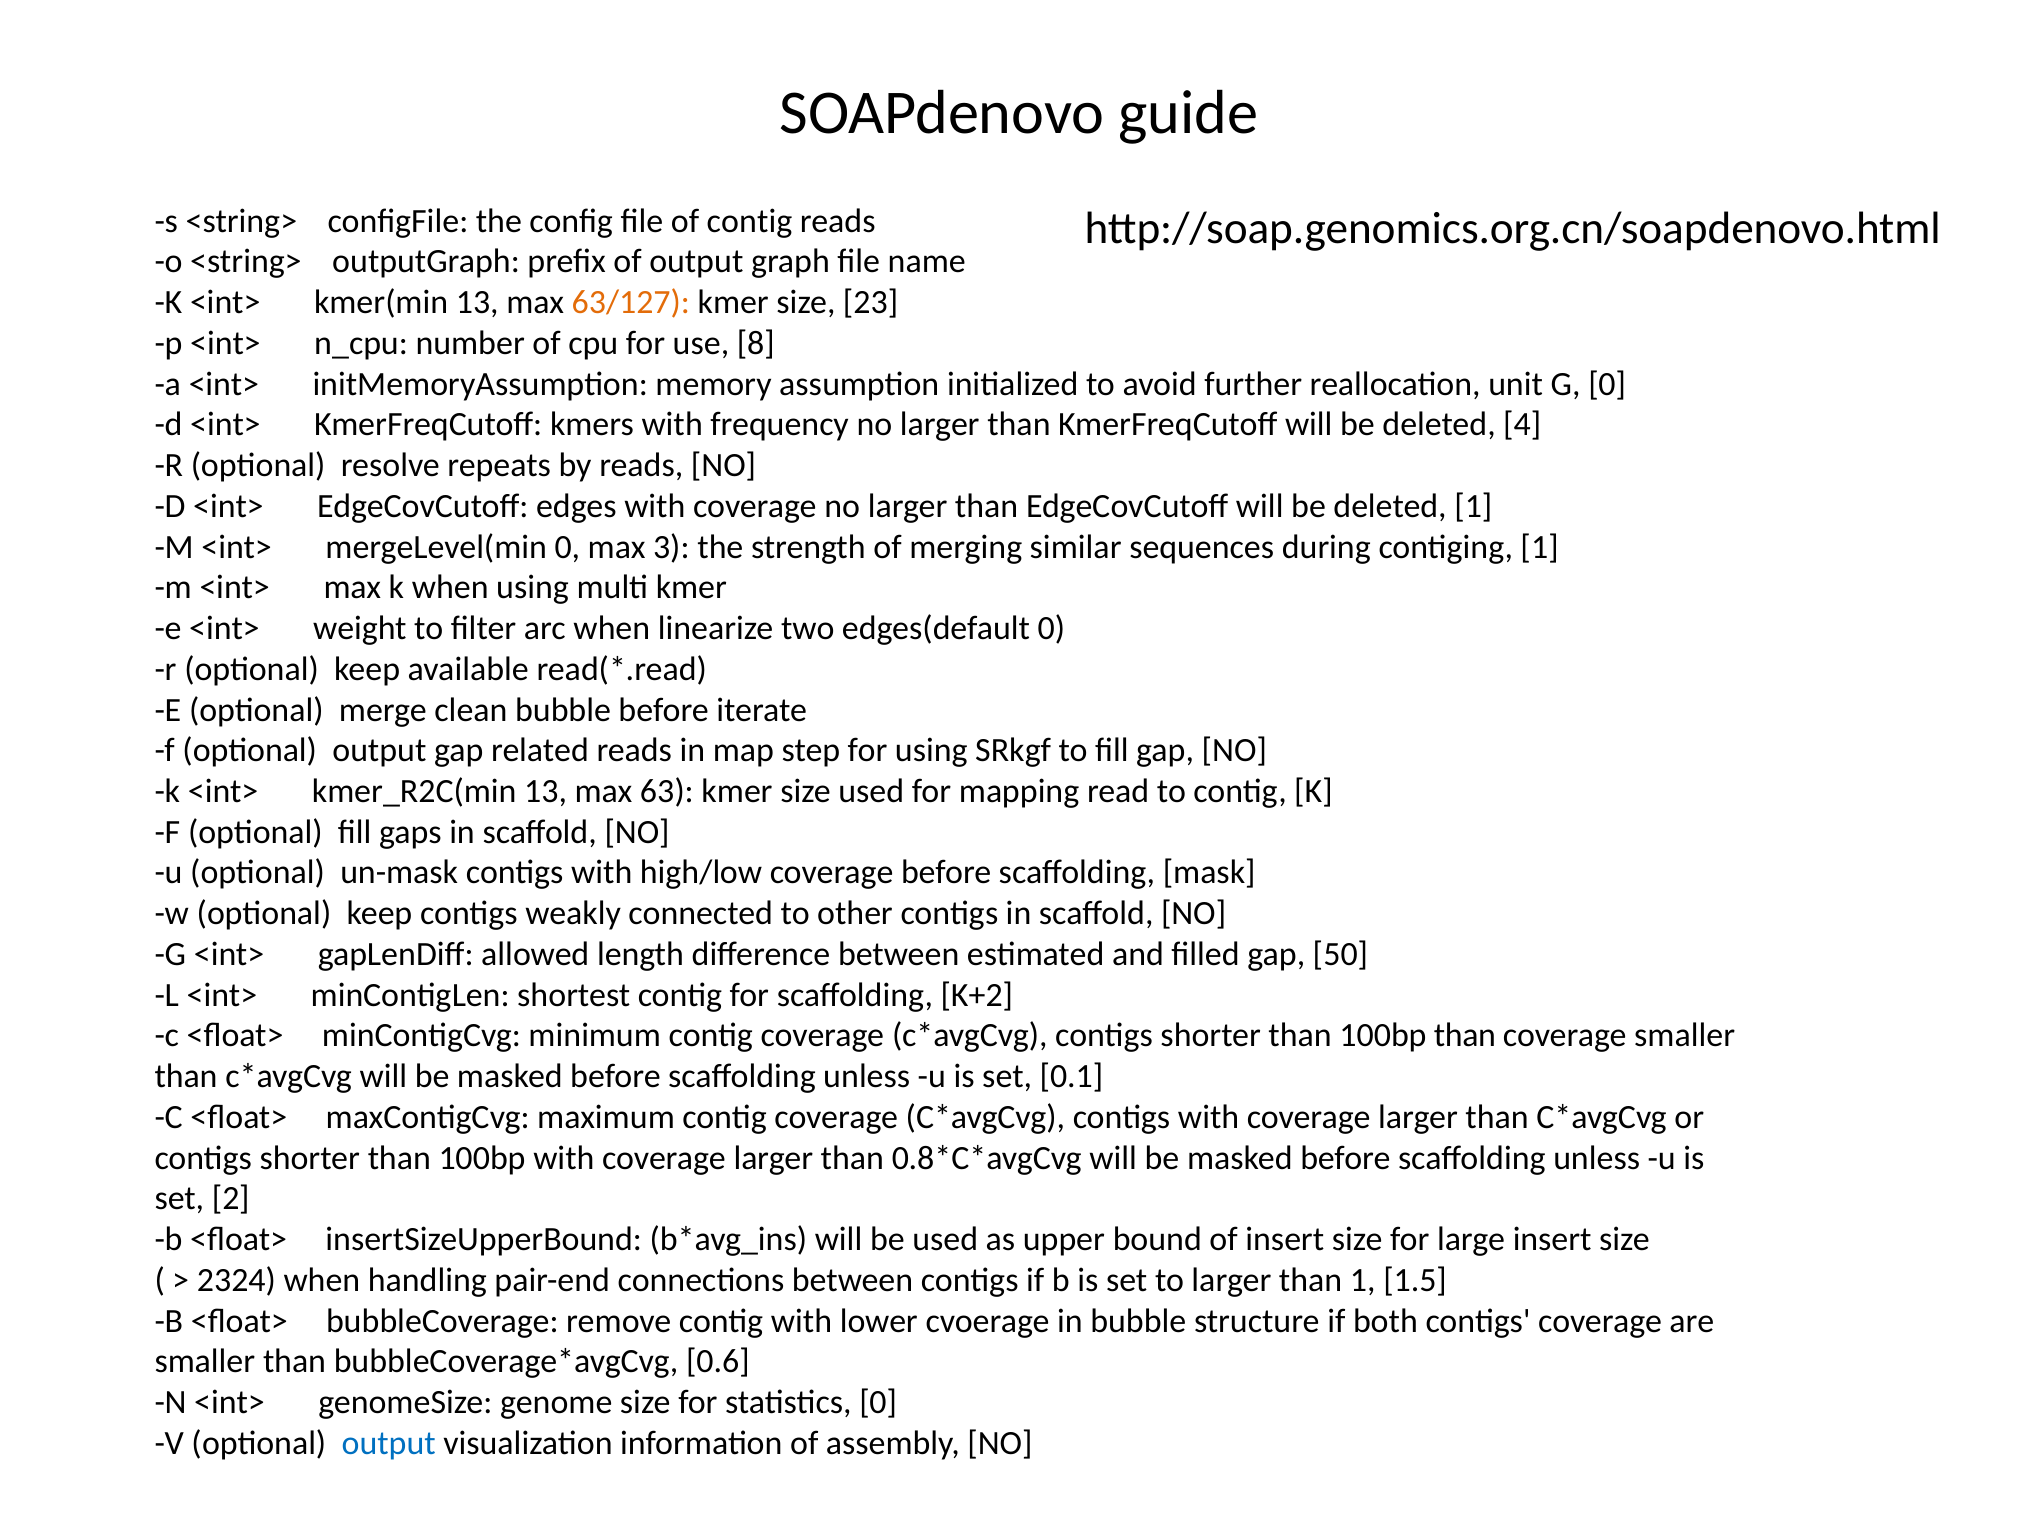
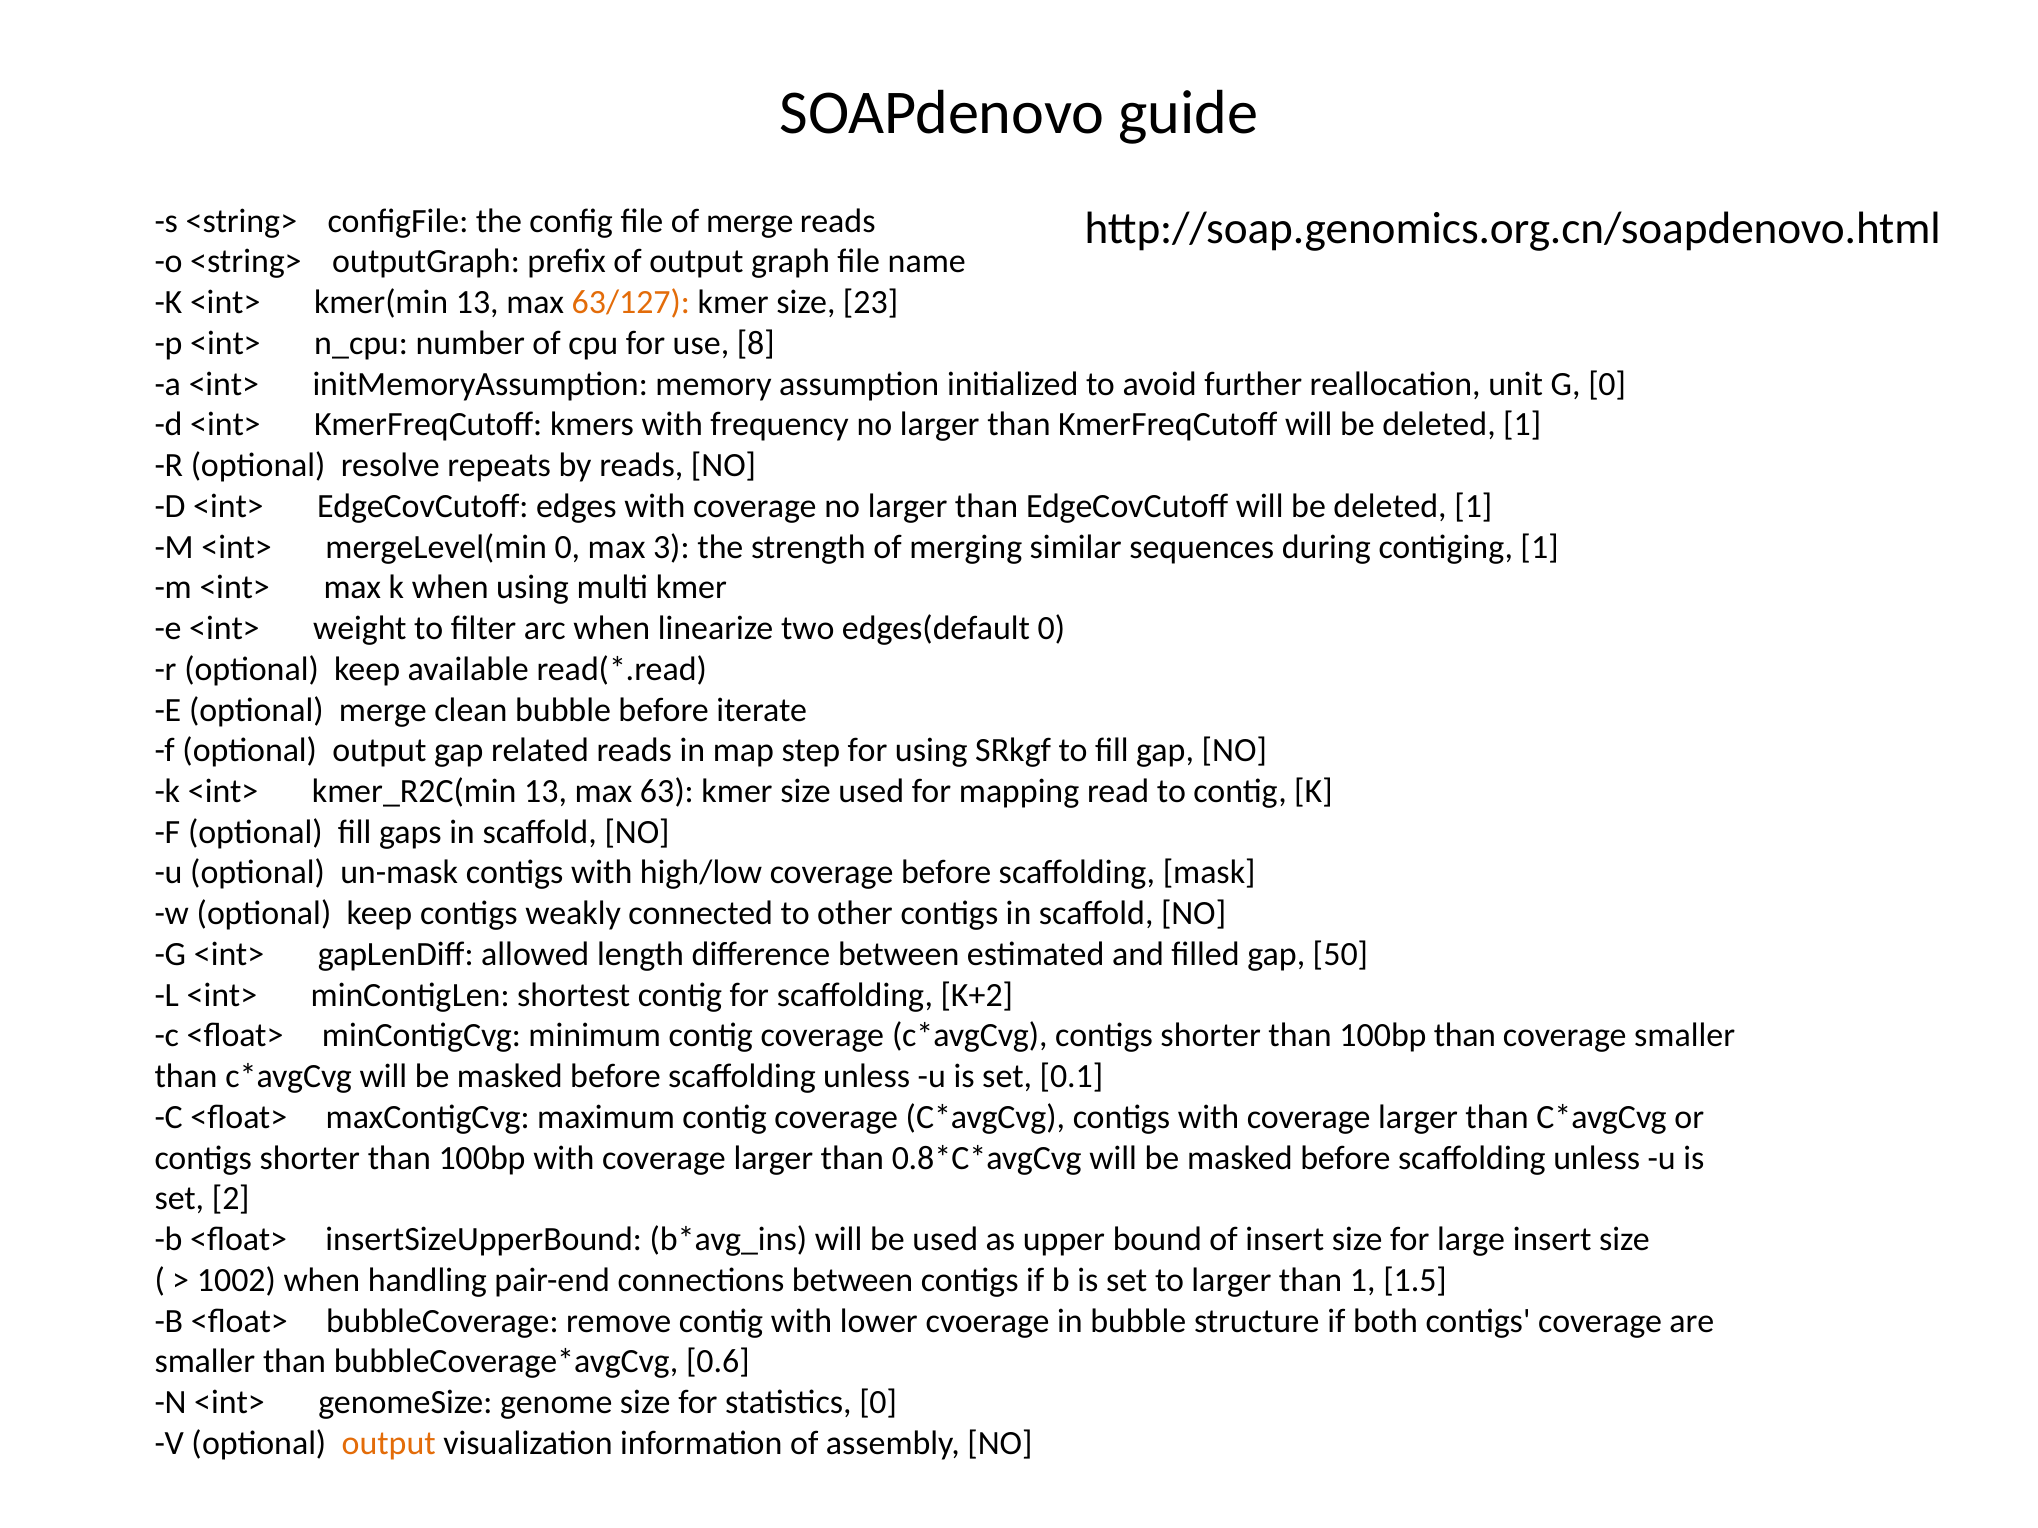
of contig: contig -> merge (750, 221)
4: 4 -> 1 (1522, 425)
2324: 2324 -> 1002 (236, 1281)
output colour: blue -> orange (389, 1444)
